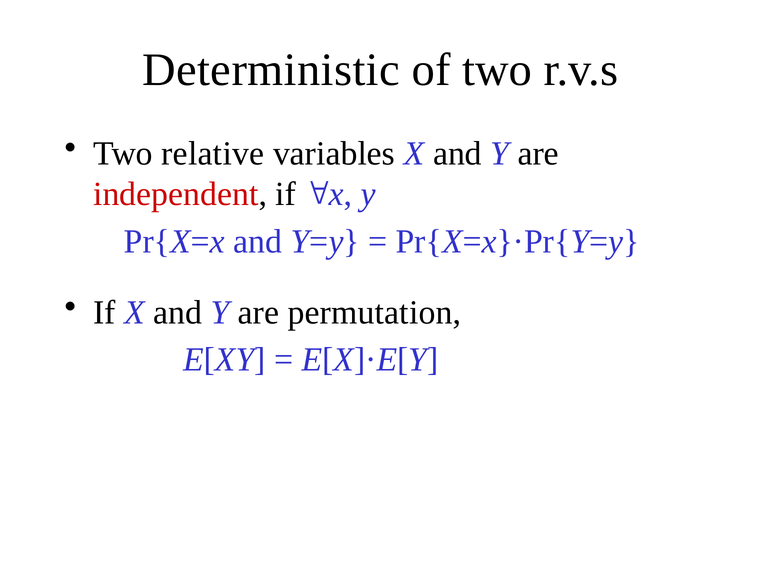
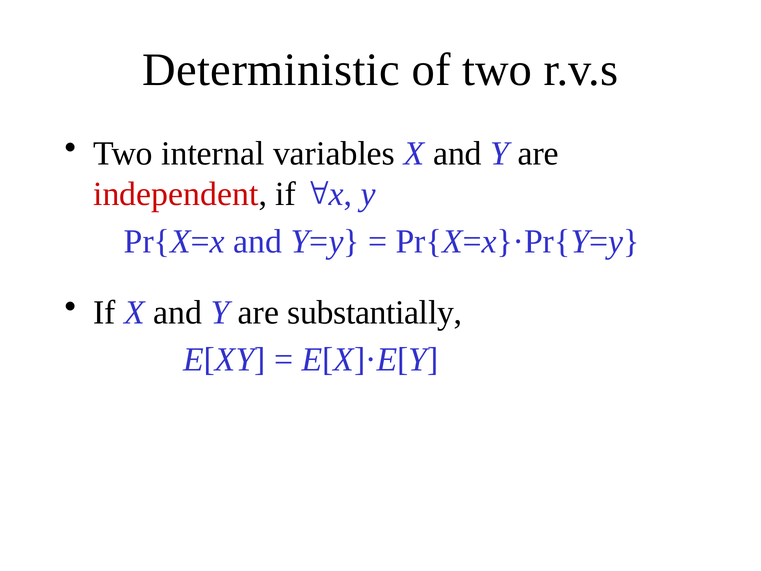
relative: relative -> internal (213, 153)
permutation: permutation -> substantially (375, 312)
